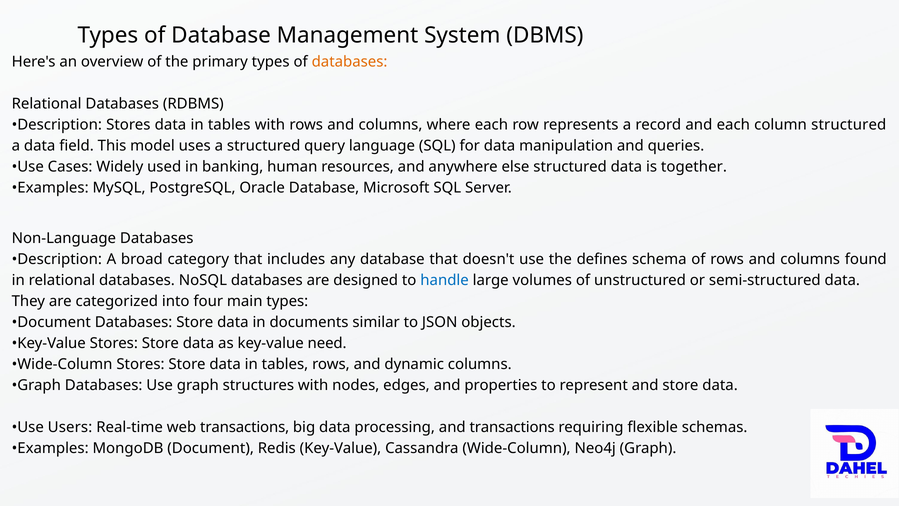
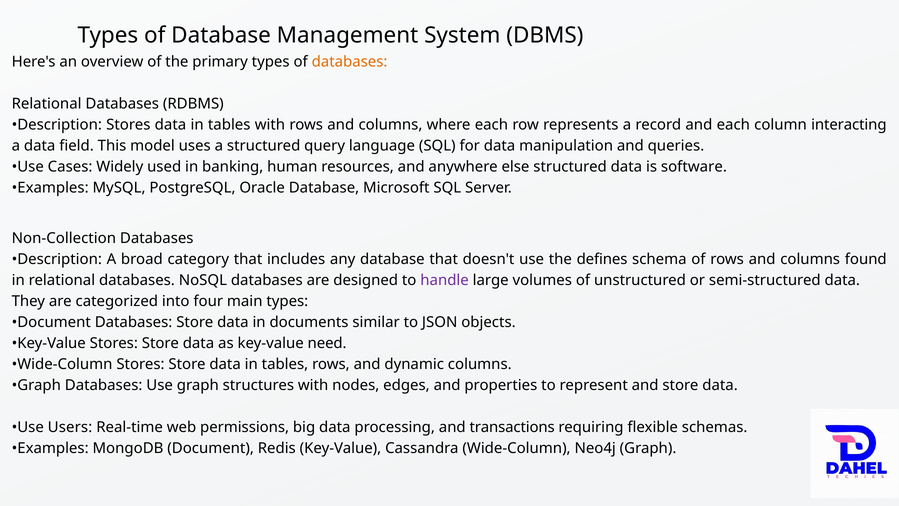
column structured: structured -> interacting (849, 125)
together: together -> software (694, 167)
Non-Language: Non-Language -> Non-Collection (64, 238)
handle colour: blue -> purple (445, 280)
web transactions: transactions -> permissions (245, 427)
